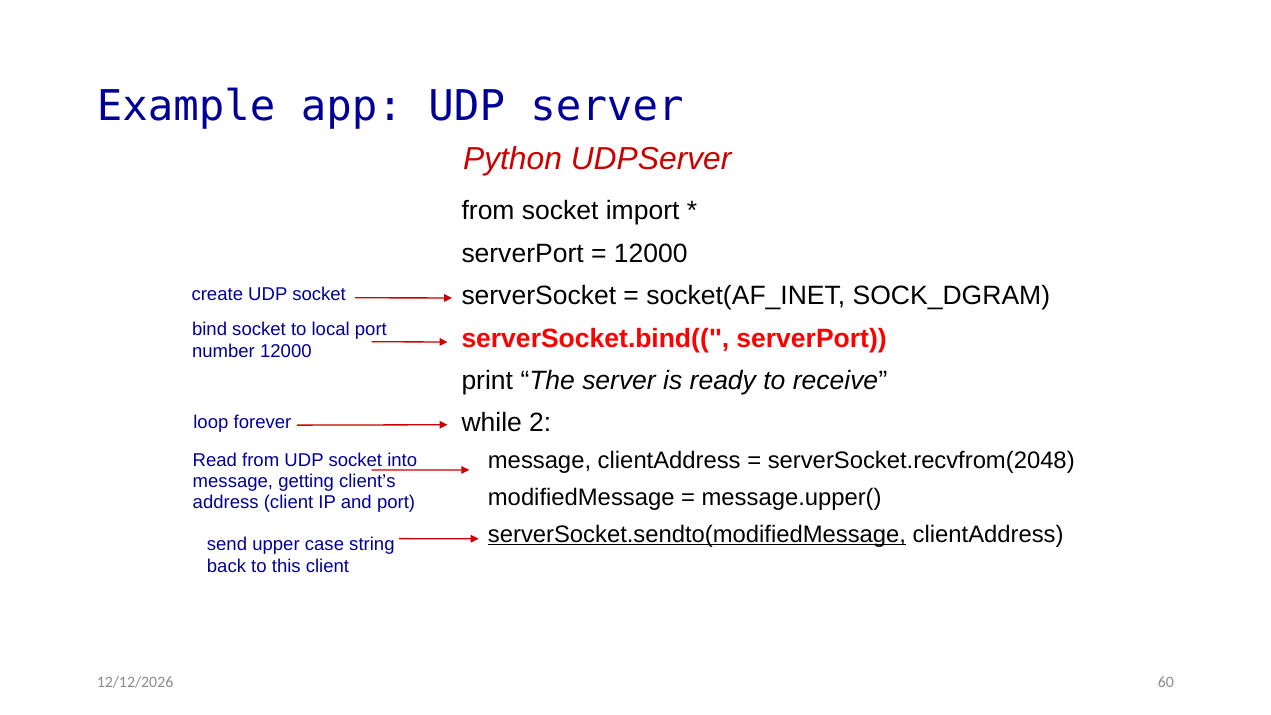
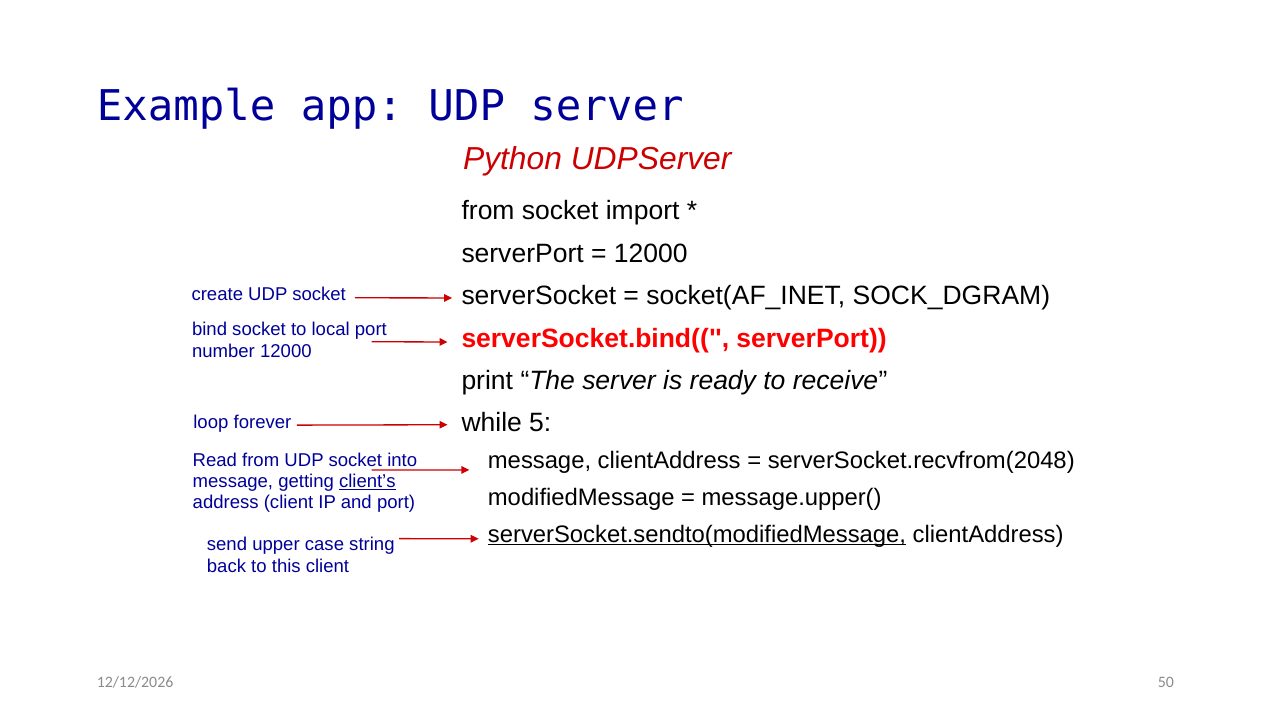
2: 2 -> 5 (540, 423)
client’s underline: none -> present (367, 481)
60: 60 -> 50 (1166, 683)
